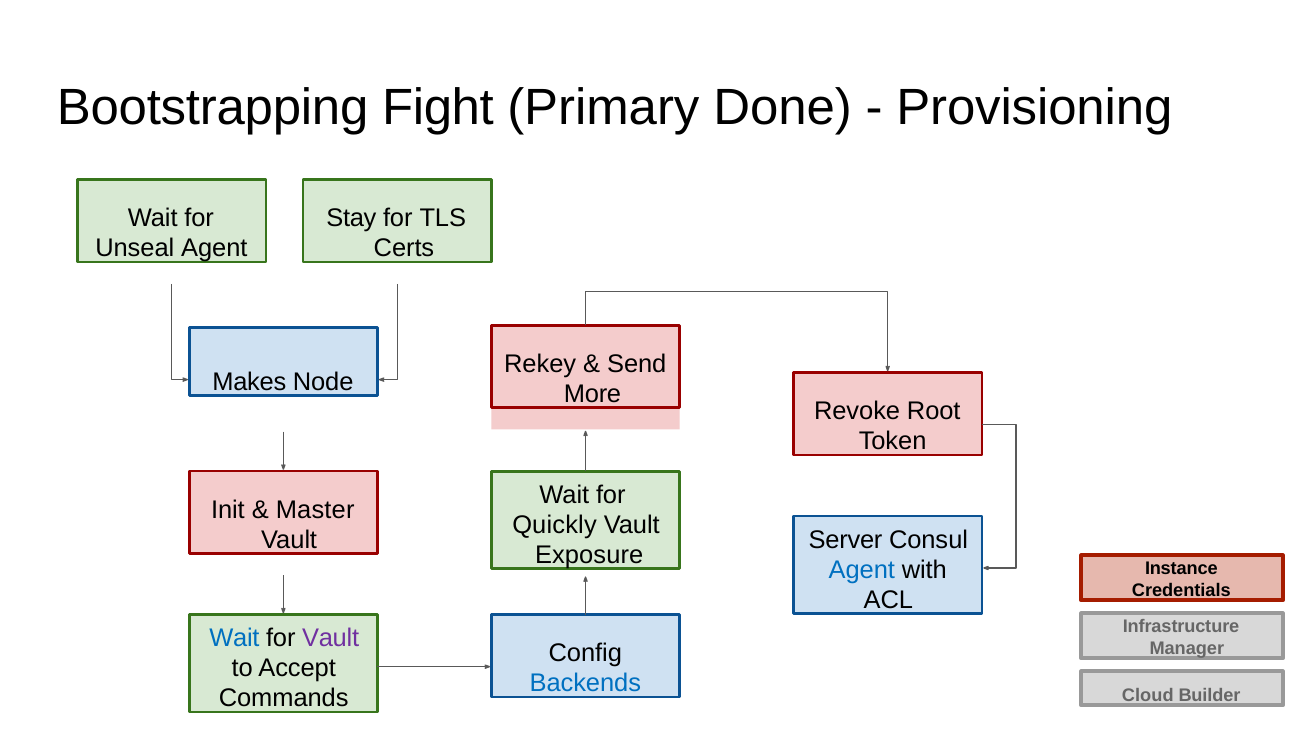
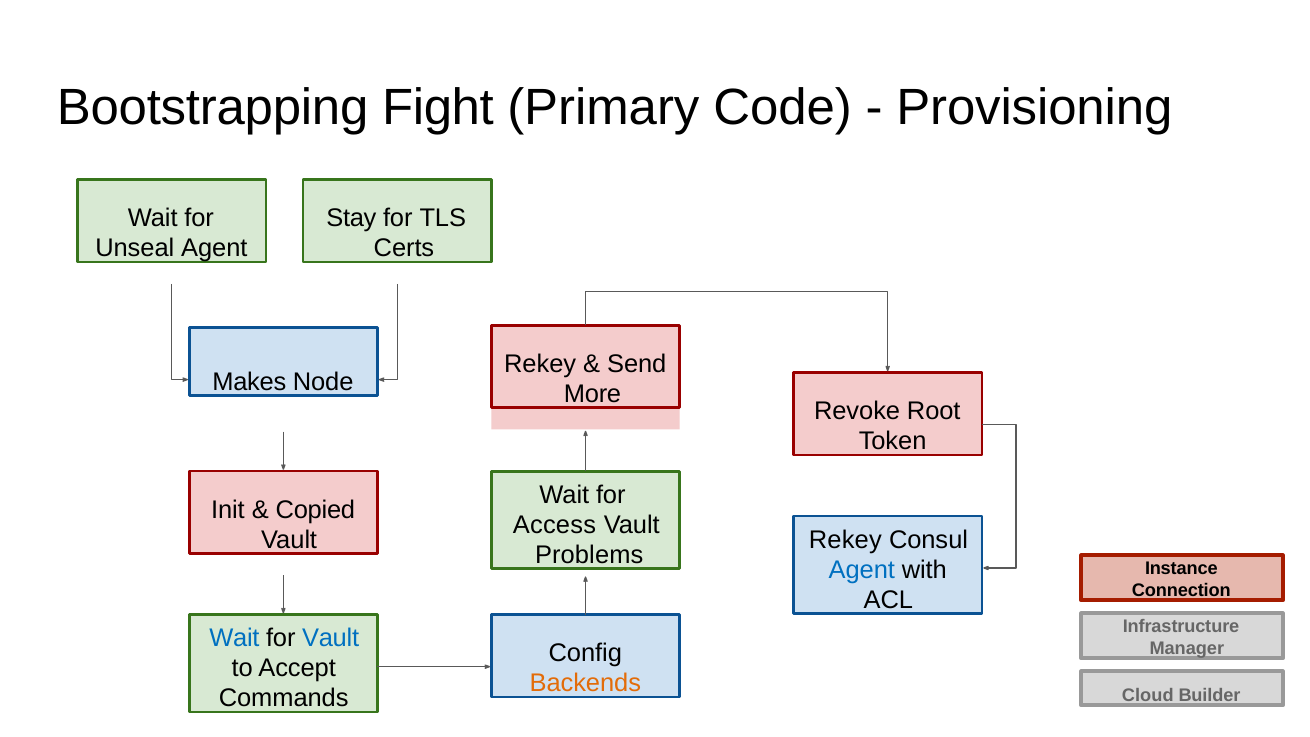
Done: Done -> Code (783, 108)
Master: Master -> Copied (315, 510)
Quickly: Quickly -> Access (554, 525)
Server: Server -> Rekey (845, 540)
Exposure: Exposure -> Problems (589, 555)
Credentials: Credentials -> Connection (1181, 591)
Vault colour: purple -> blue (331, 638)
Backends colour: blue -> orange (585, 683)
